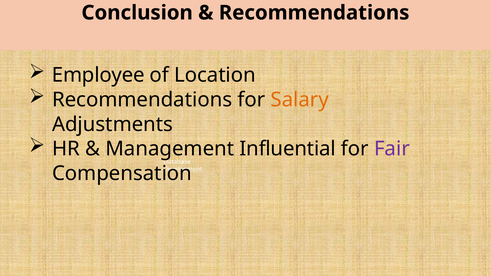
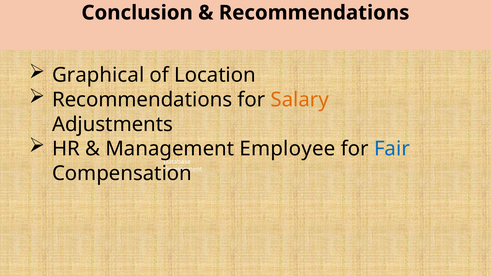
Employee: Employee -> Graphical (98, 75)
Influential: Influential -> Employee (287, 149)
Fair colour: purple -> blue (392, 149)
